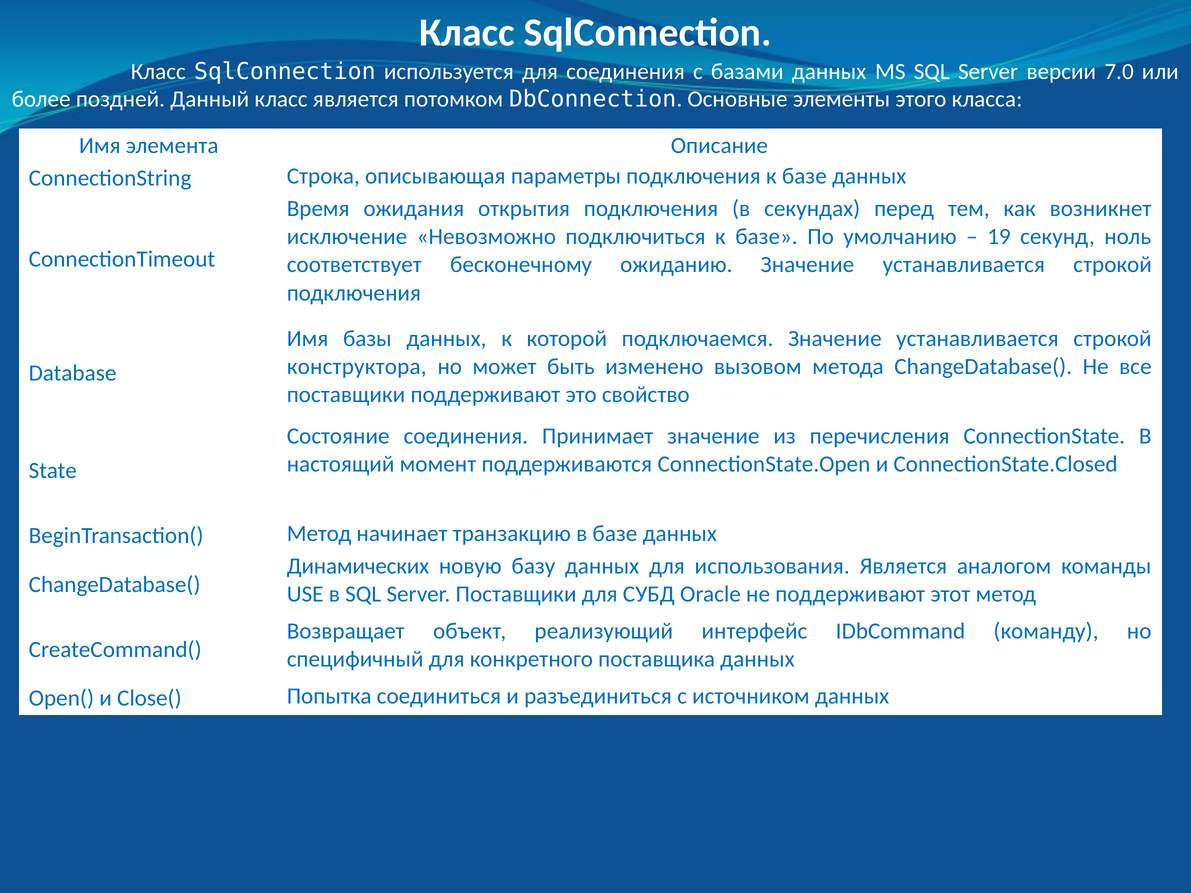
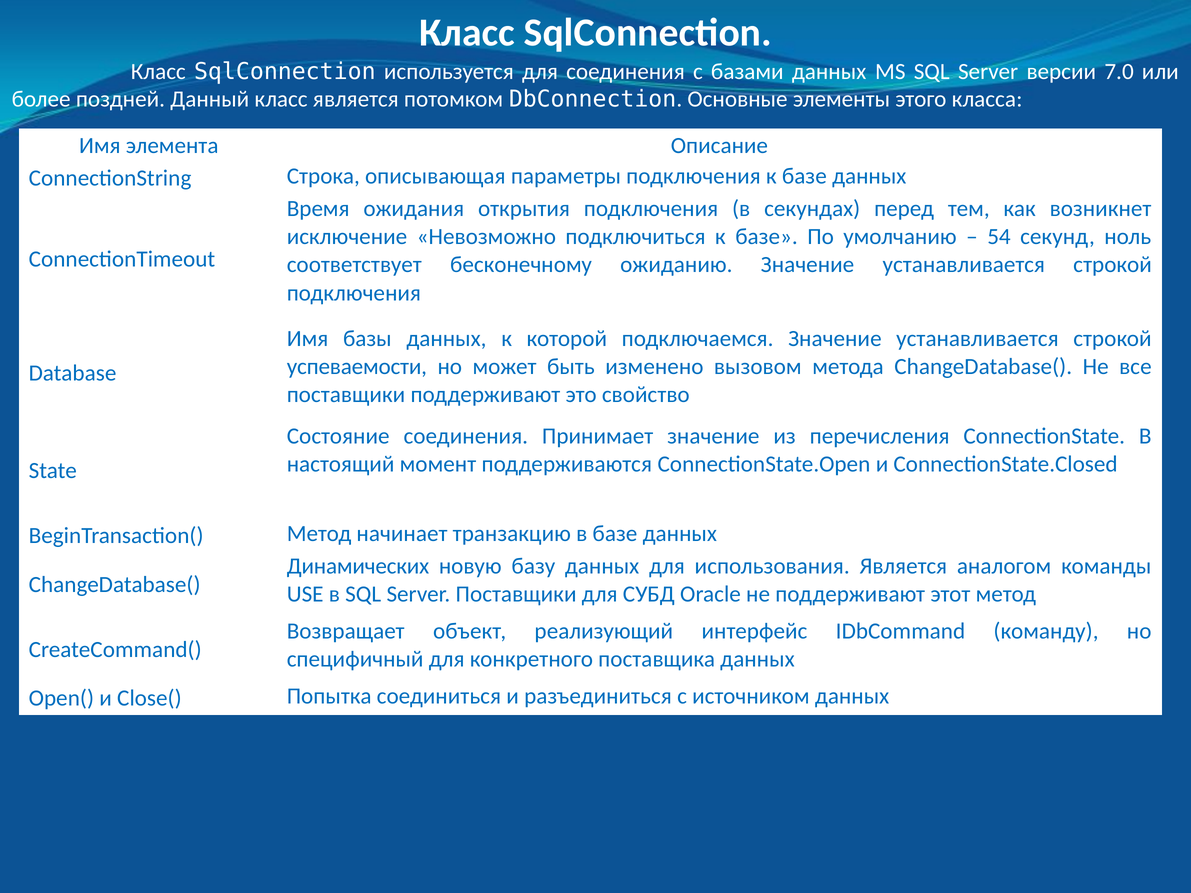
19: 19 -> 54 (999, 237)
конструктора: конструктора -> успеваемости (357, 367)
